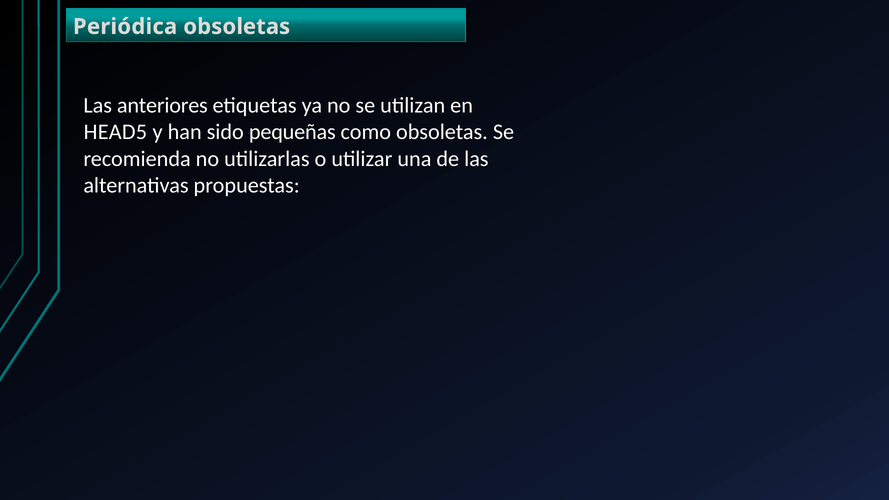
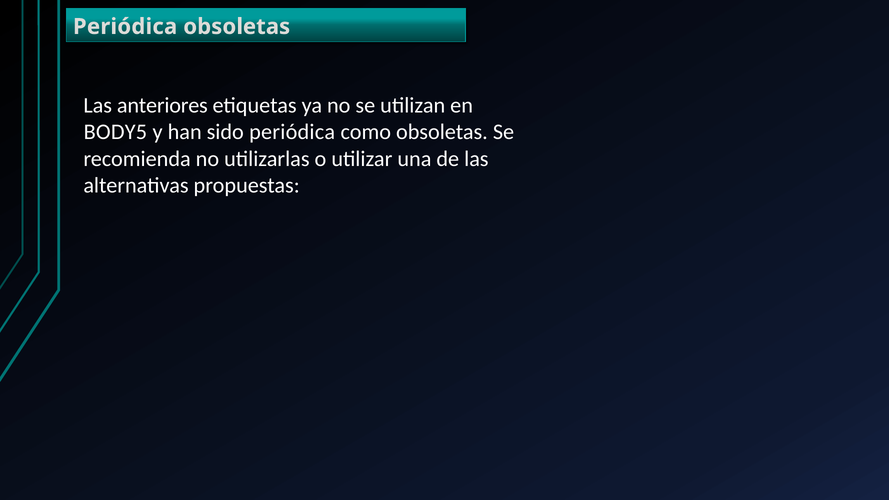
HEAD5: HEAD5 -> BODY5 (115, 132)
sido pequeñas: pequeñas -> periódica (292, 132)
